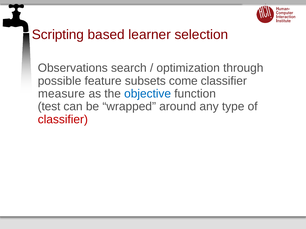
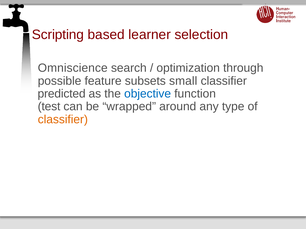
Observations: Observations -> Omniscience (73, 68)
come: come -> small (183, 81)
measure: measure -> predicted (62, 94)
classifier colour: red -> orange (63, 120)
